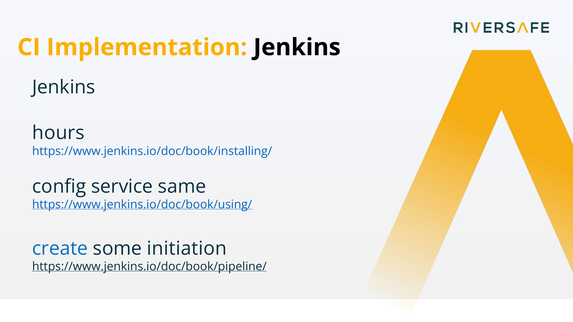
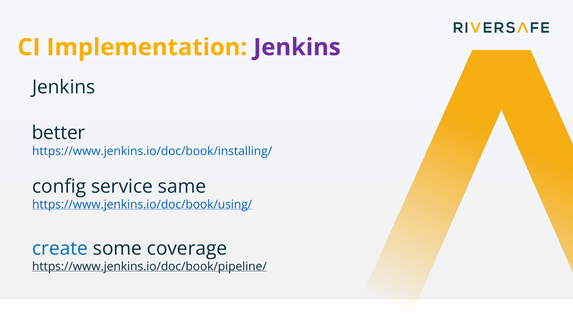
Jenkins colour: black -> purple (297, 47)
hours: hours -> better (59, 133)
initiation: initiation -> coverage (187, 249)
